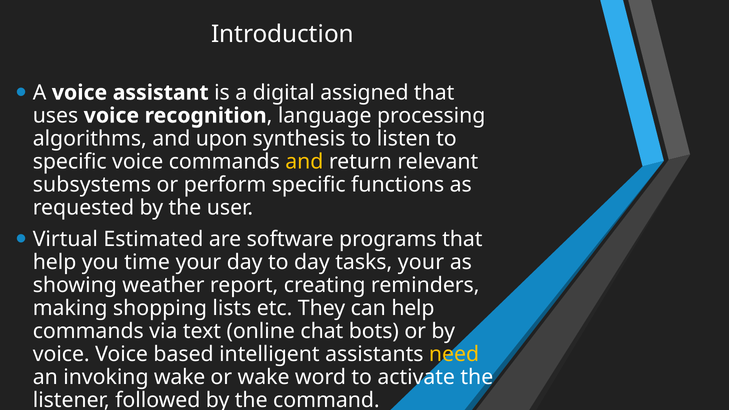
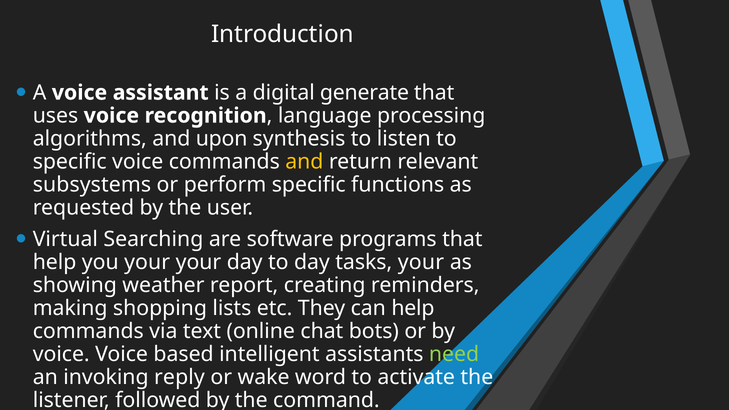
assigned: assigned -> generate (364, 93)
Estimated: Estimated -> Searching (153, 239)
you time: time -> your (147, 262)
need colour: yellow -> light green (454, 354)
invoking wake: wake -> reply (179, 377)
